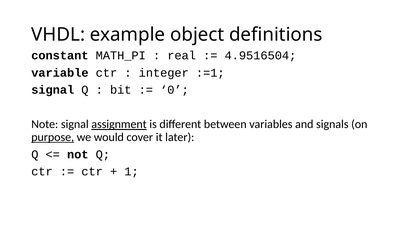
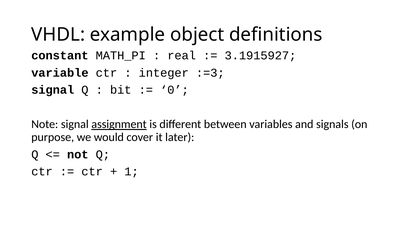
4.9516504: 4.9516504 -> 3.1915927 (260, 55)
:=1: :=1 -> :=3 (210, 73)
purpose underline: present -> none (53, 137)
